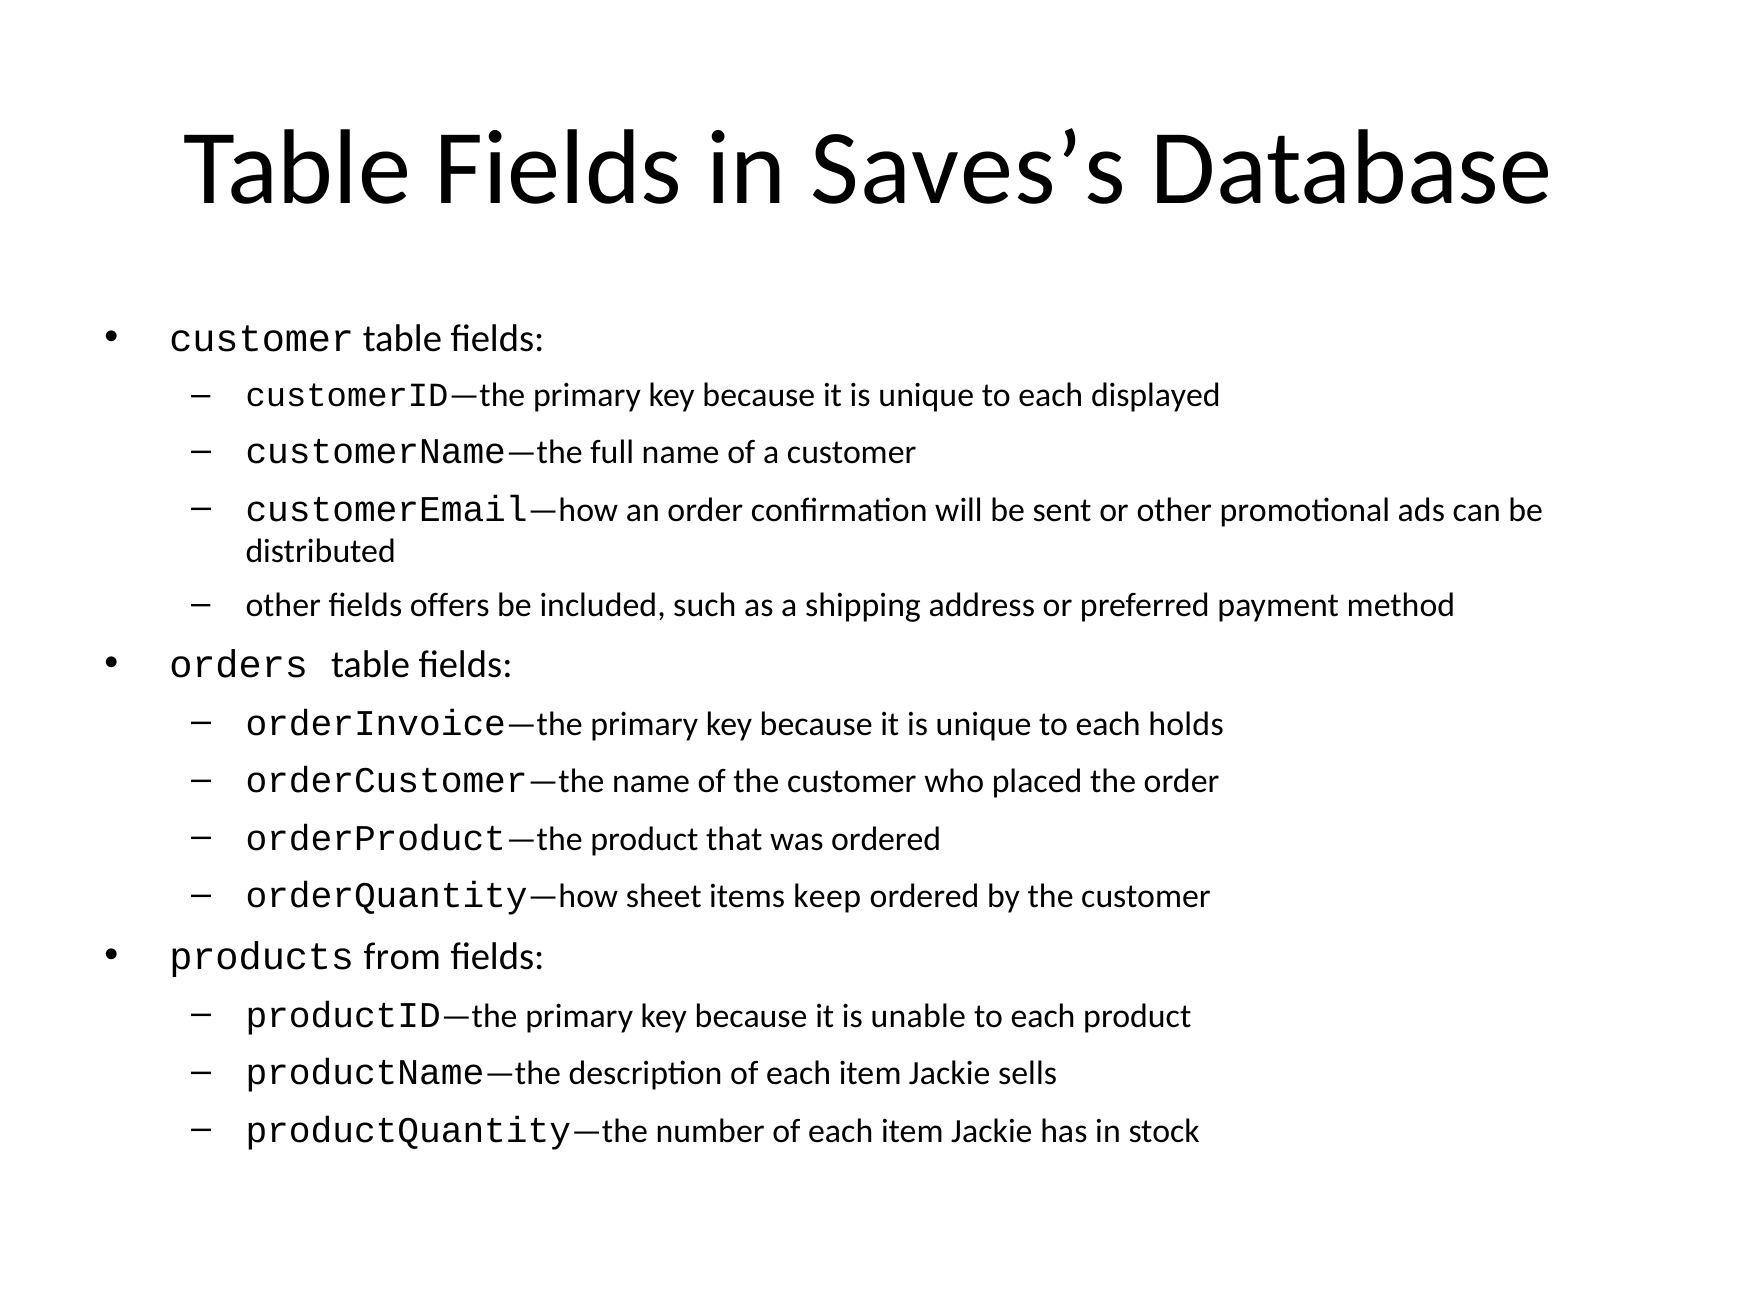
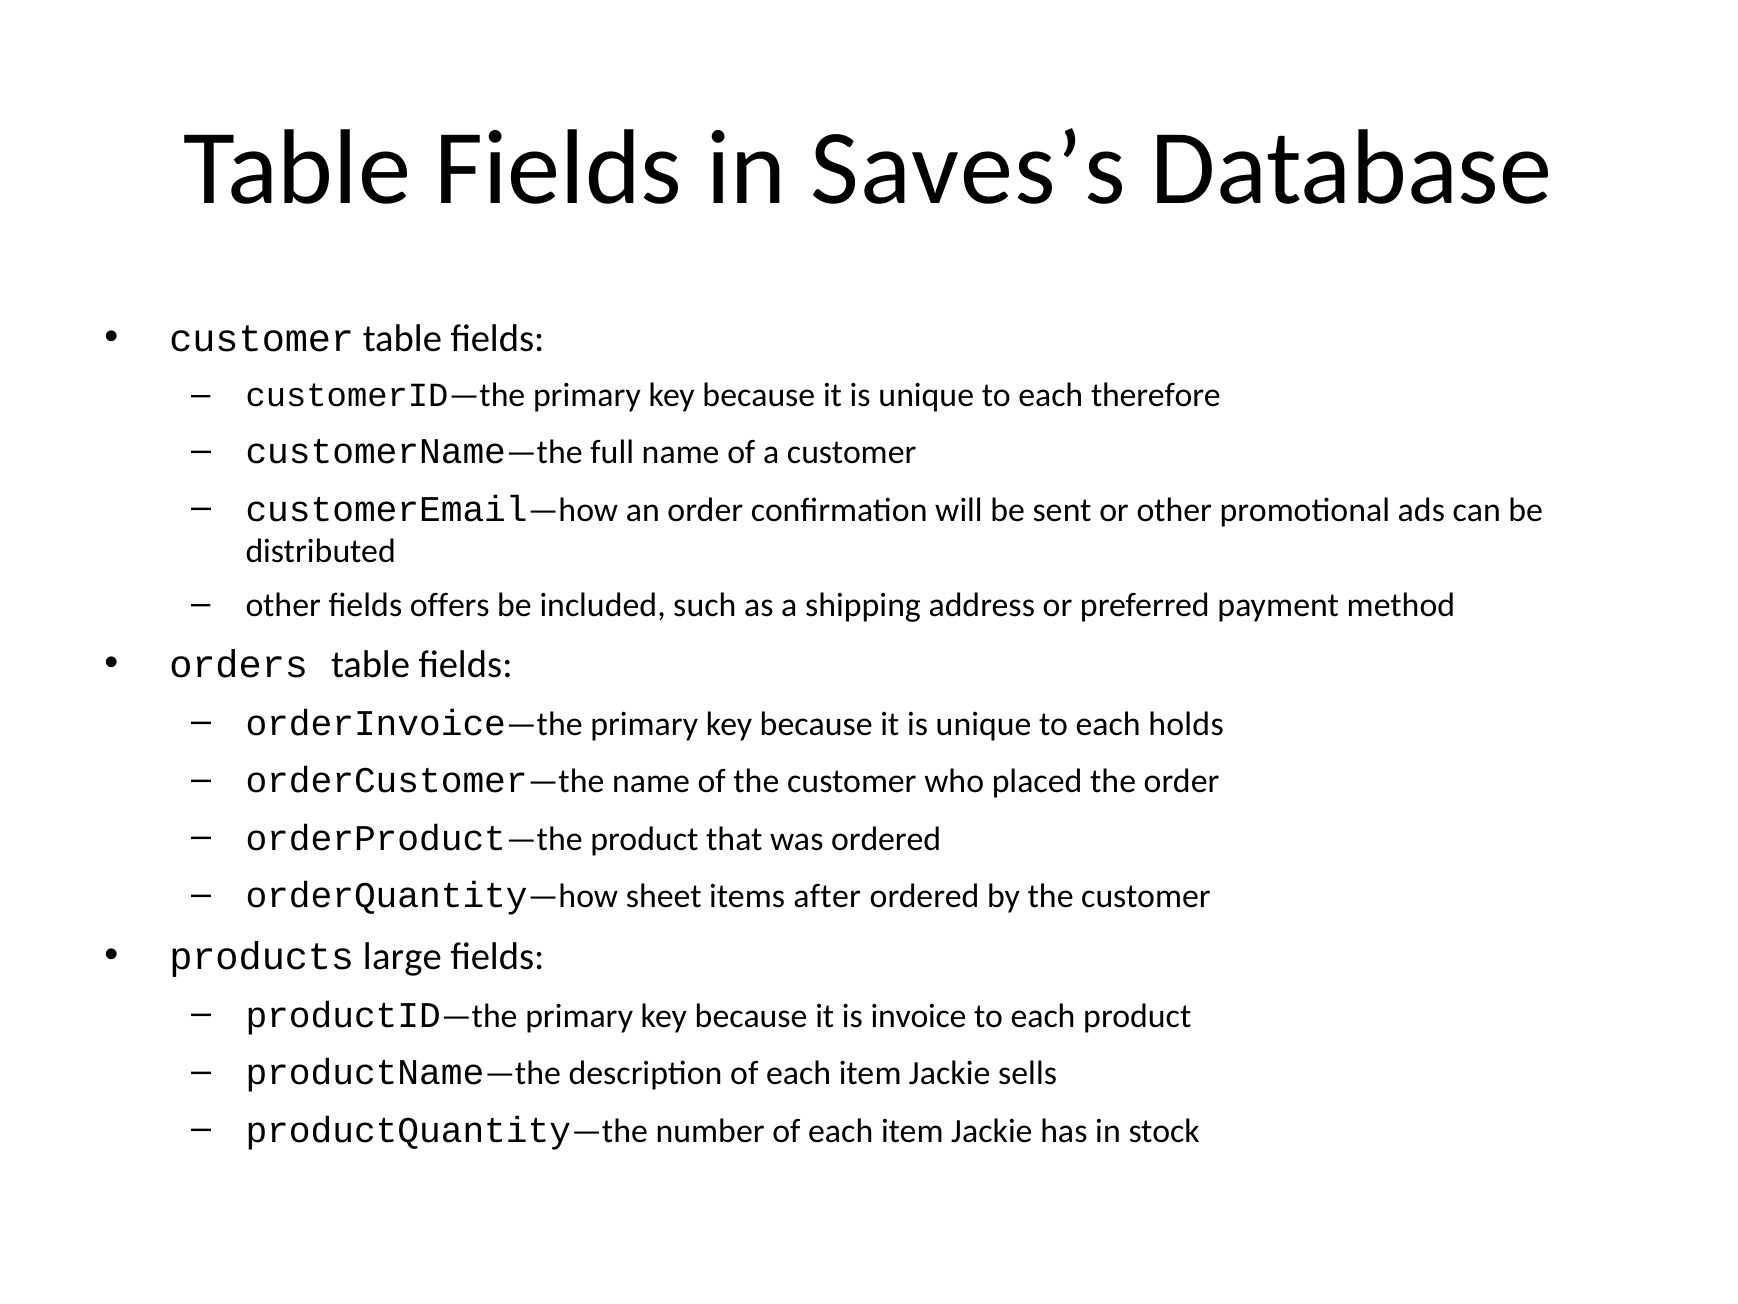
displayed: displayed -> therefore (1156, 395)
keep: keep -> after (827, 896)
from: from -> large (402, 956)
unable: unable -> invoice (919, 1015)
